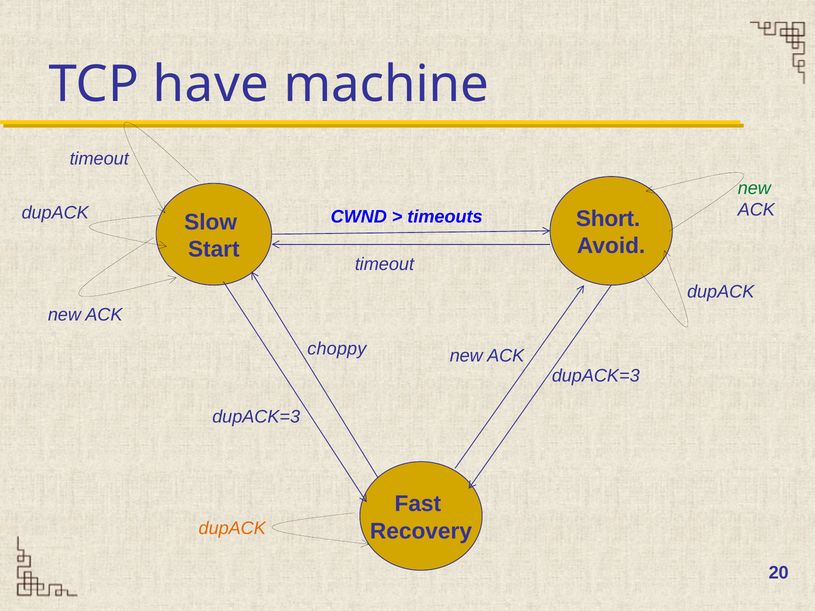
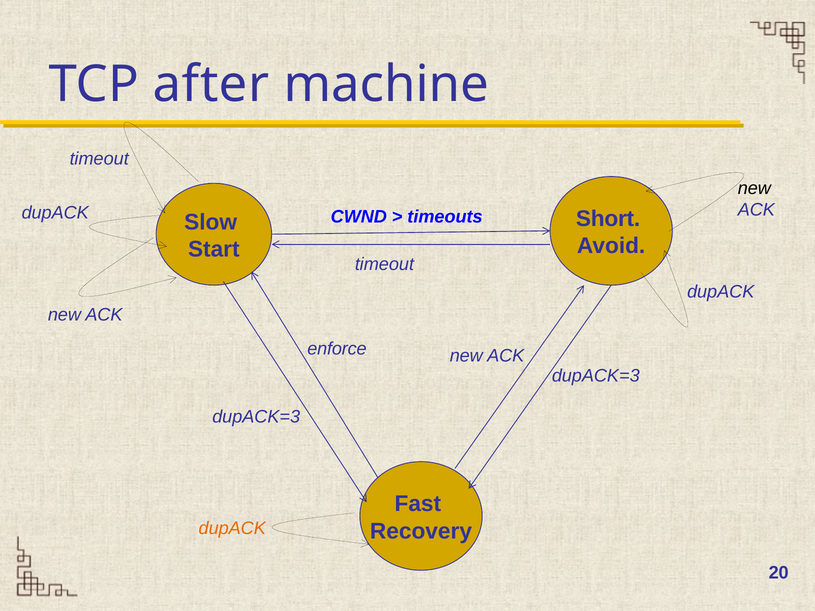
have: have -> after (211, 84)
new colour: green -> black (754, 188)
choppy: choppy -> enforce (337, 349)
